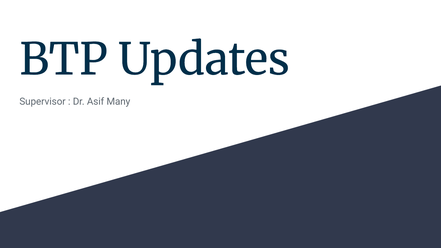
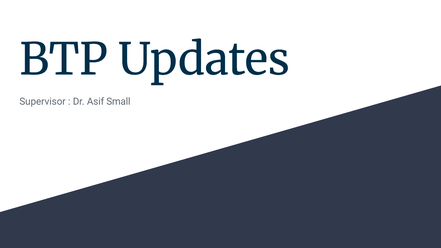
Many: Many -> Small (118, 102)
